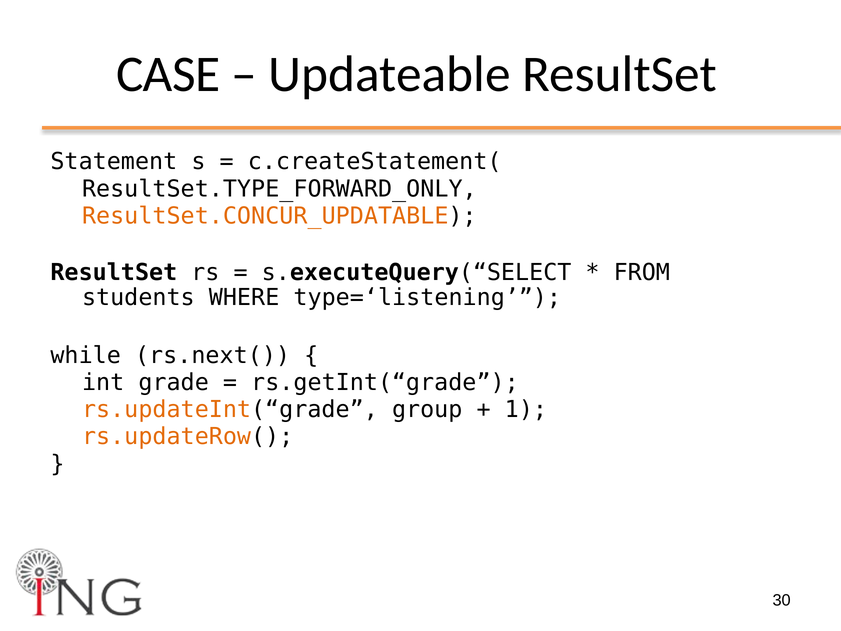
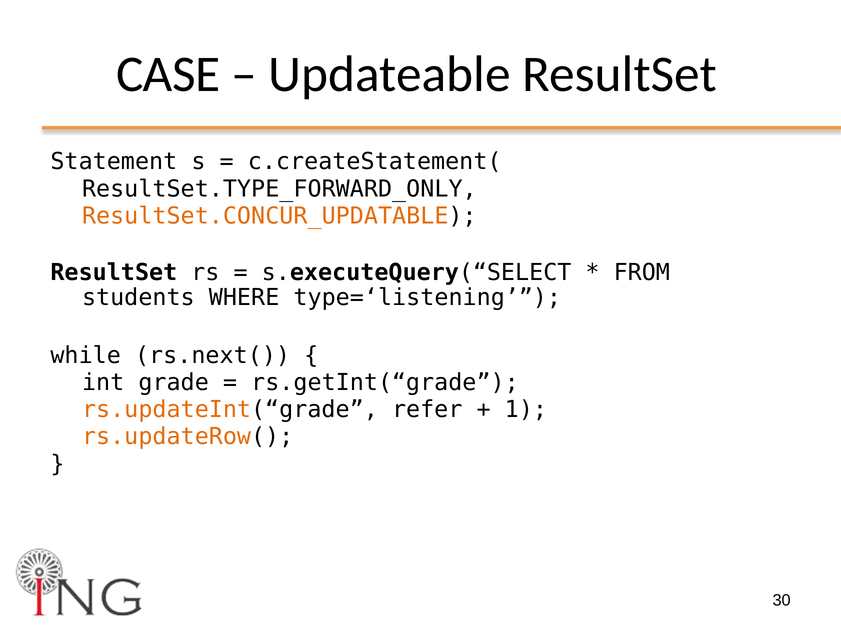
group: group -> refer (427, 409)
